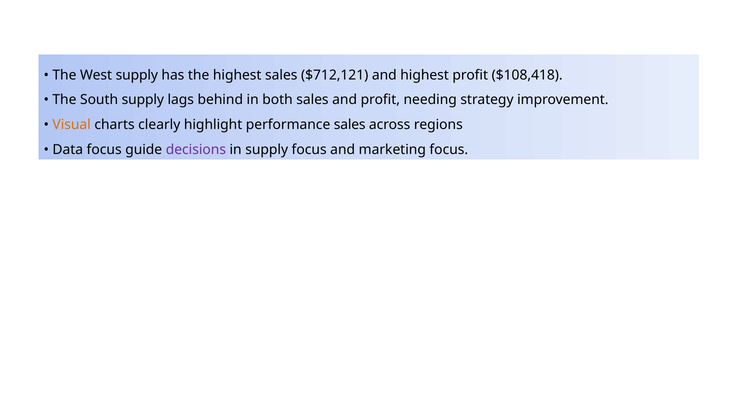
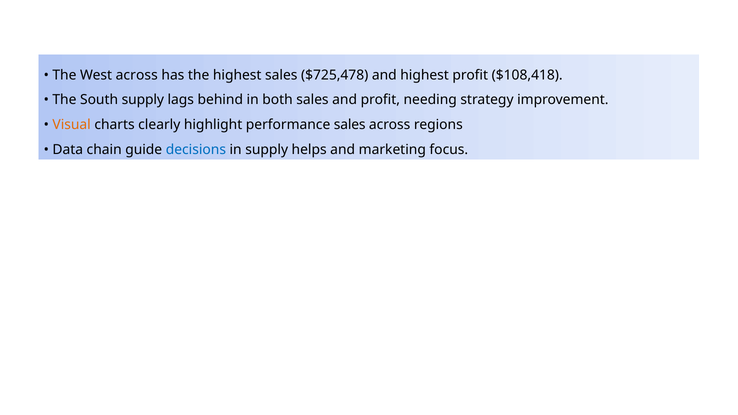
West supply: supply -> across (137, 75)
$712,121: $712,121 -> $725,478 (335, 75)
Data focus: focus -> chain (104, 150)
decisions colour: purple -> blue (196, 150)
supply focus: focus -> helps (309, 150)
